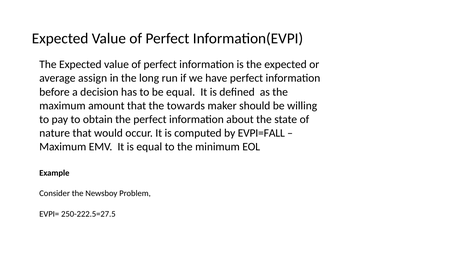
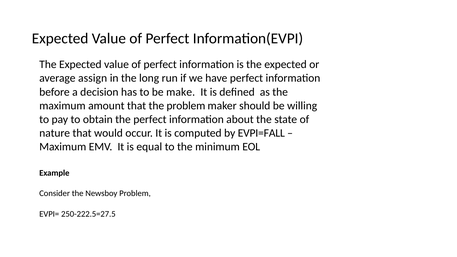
be equal: equal -> make (181, 92)
the towards: towards -> problem (186, 106)
